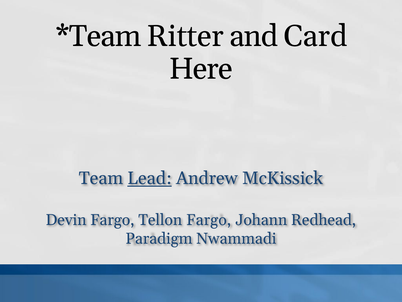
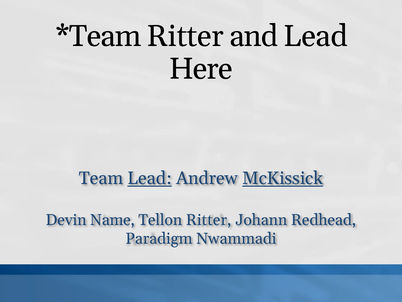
and Card: Card -> Lead (316, 36)
McKissick underline: none -> present (283, 178)
Devin Fargo: Fargo -> Name (112, 219)
Tellon Fargo: Fargo -> Ritter (209, 219)
